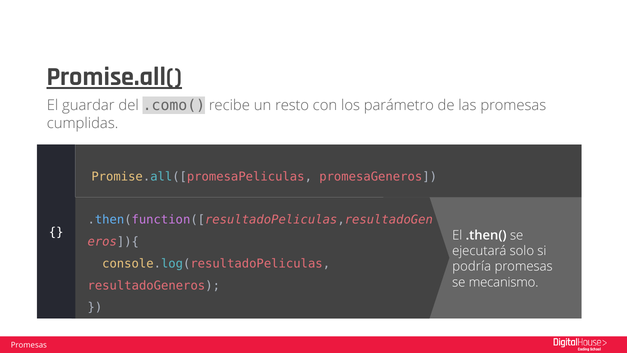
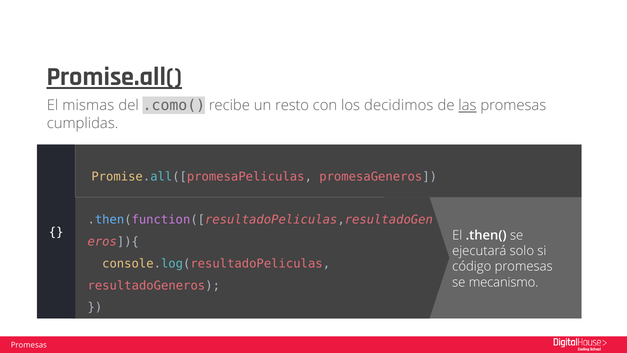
guardar: guardar -> mismas (88, 105)
parámetro: parámetro -> decidimos (399, 105)
las underline: none -> present (467, 105)
podría: podría -> código (472, 266)
